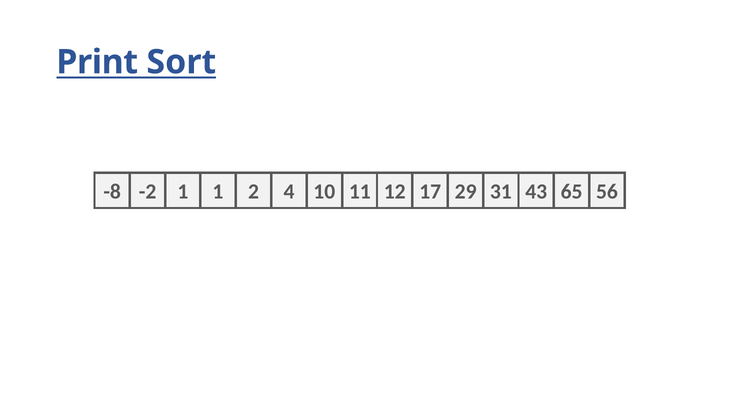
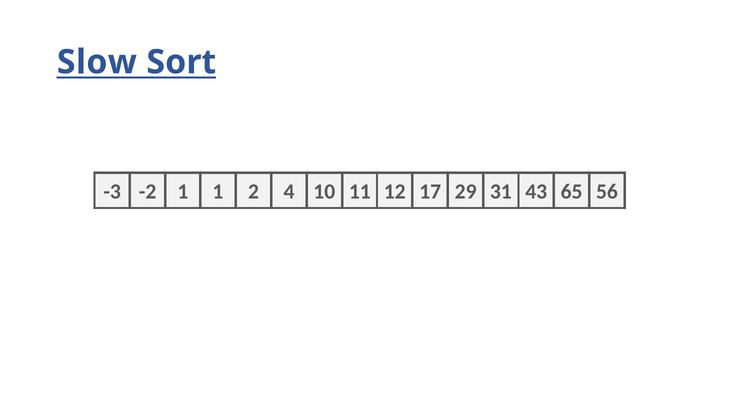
Print: Print -> Slow (97, 62)
-8: -8 -> -3 (112, 192)
